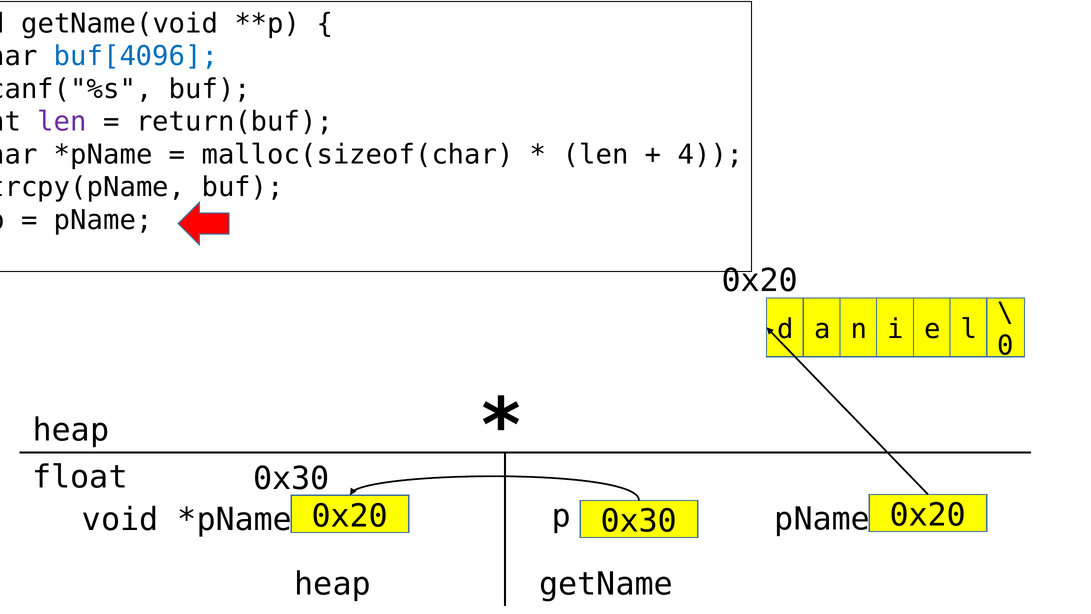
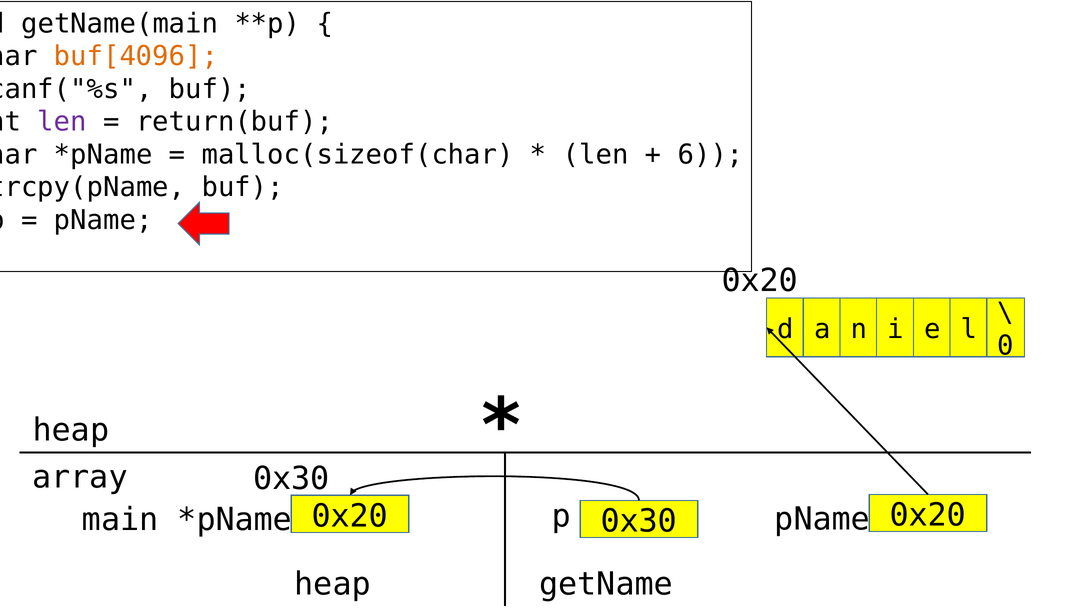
getName(void: getName(void -> getName(main (120, 24)
buf[4096 colour: blue -> orange (136, 56)
4: 4 -> 6 (711, 155)
float: float -> array (80, 477)
void: void -> main (120, 520)
